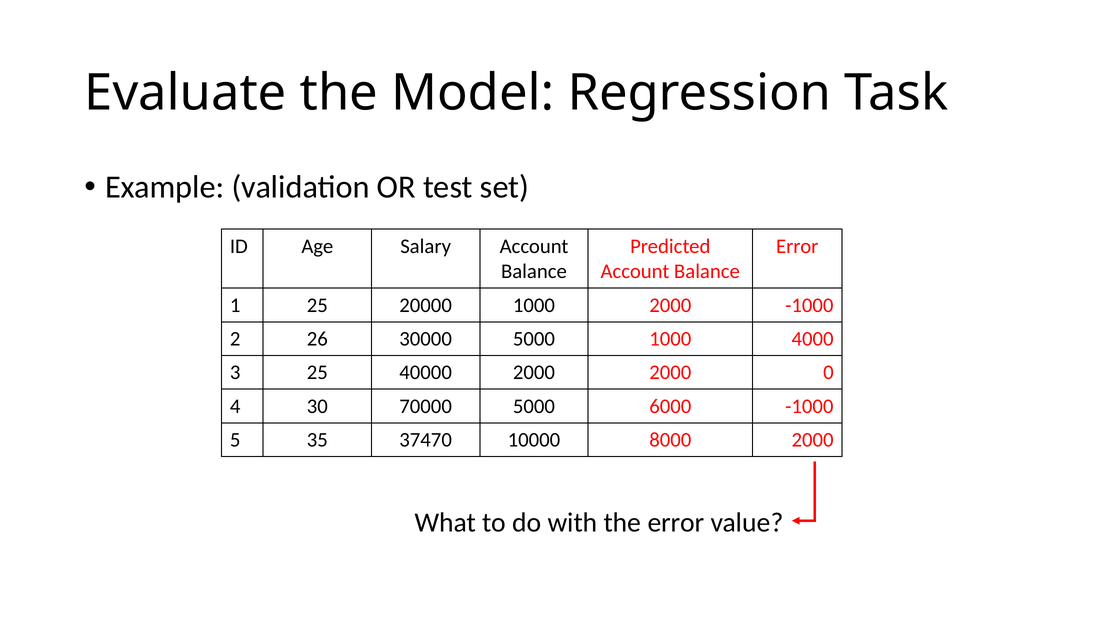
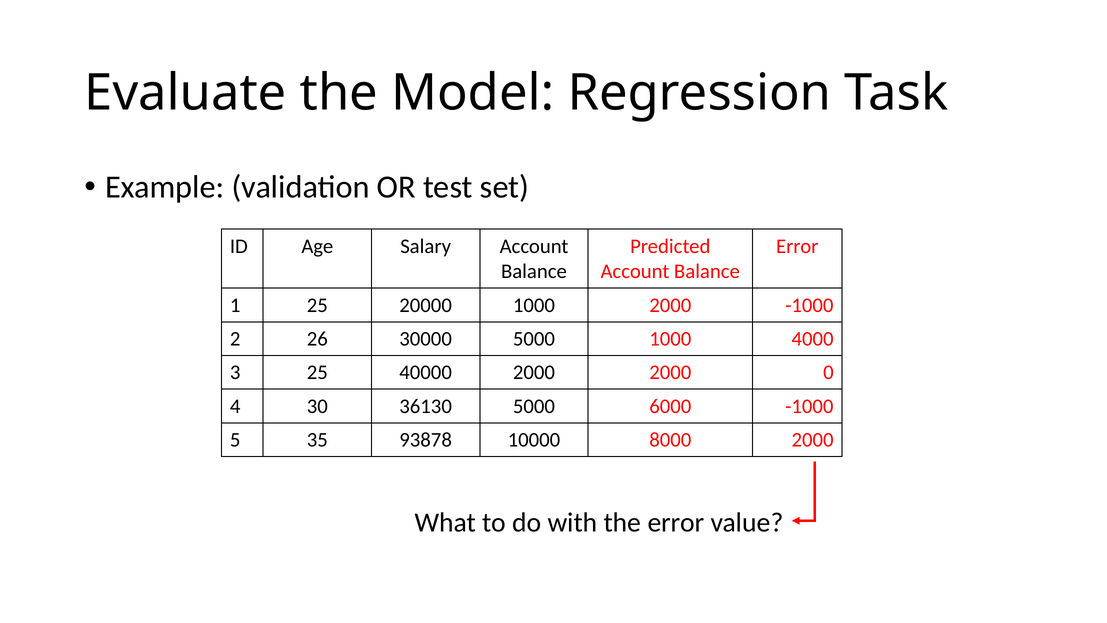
70000: 70000 -> 36130 (426, 406)
37470: 37470 -> 93878 (426, 440)
